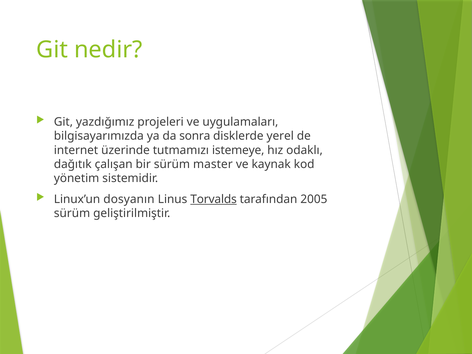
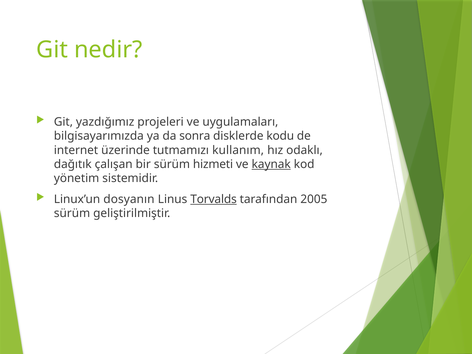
yerel: yerel -> kodu (280, 136)
istemeye: istemeye -> kullanım (238, 150)
master: master -> hizmeti (213, 164)
kaynak underline: none -> present (271, 164)
